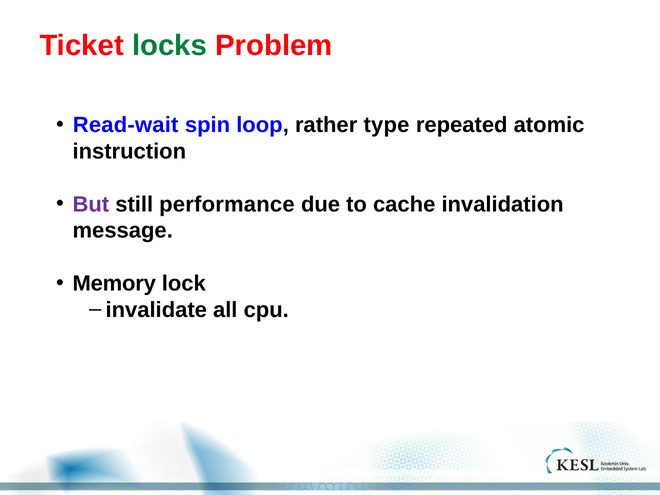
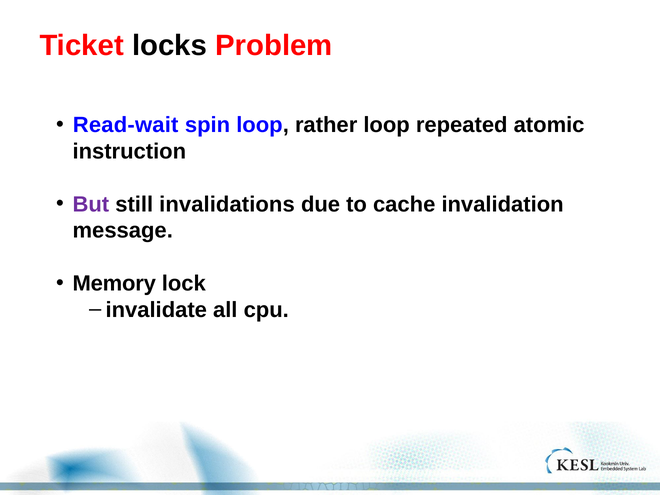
locks colour: green -> black (169, 45)
rather type: type -> loop (387, 125)
performance: performance -> invalidations (227, 204)
